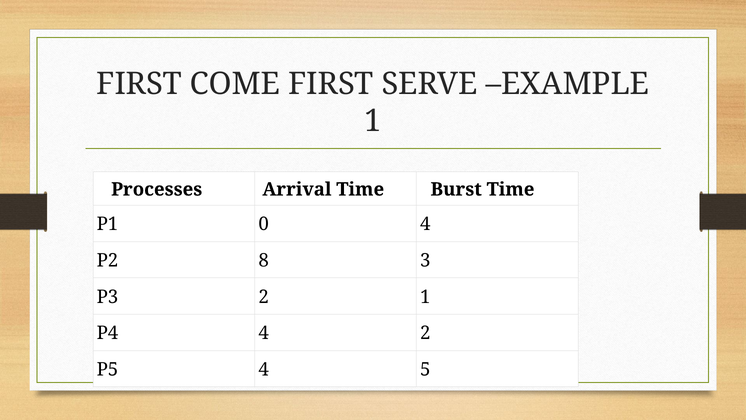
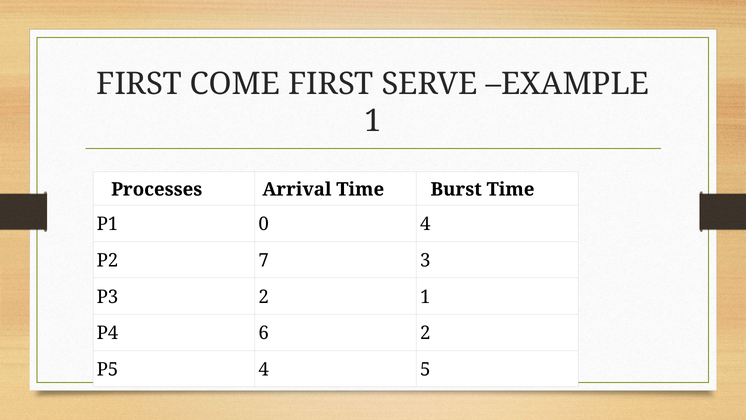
8: 8 -> 7 (264, 260)
P4 4: 4 -> 6 (264, 333)
